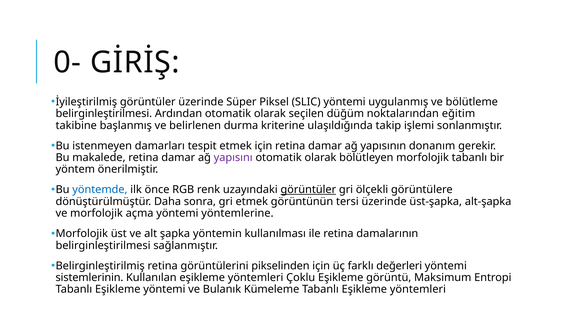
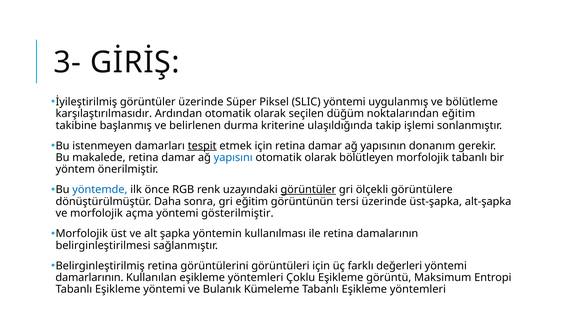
0-: 0- -> 3- (67, 63)
belirginleştirilmesi: belirginleştirilmesi -> karşılaştırılmasıdır (104, 114)
tespit underline: none -> present (202, 146)
yapısını colour: purple -> blue (233, 158)
gri etmek: etmek -> eğitim (252, 202)
yöntemlerine: yöntemlerine -> gösterilmiştir (237, 214)
pikselinden: pikselinden -> görüntüleri (280, 266)
sistemlerinin: sistemlerinin -> damarlarının (89, 278)
